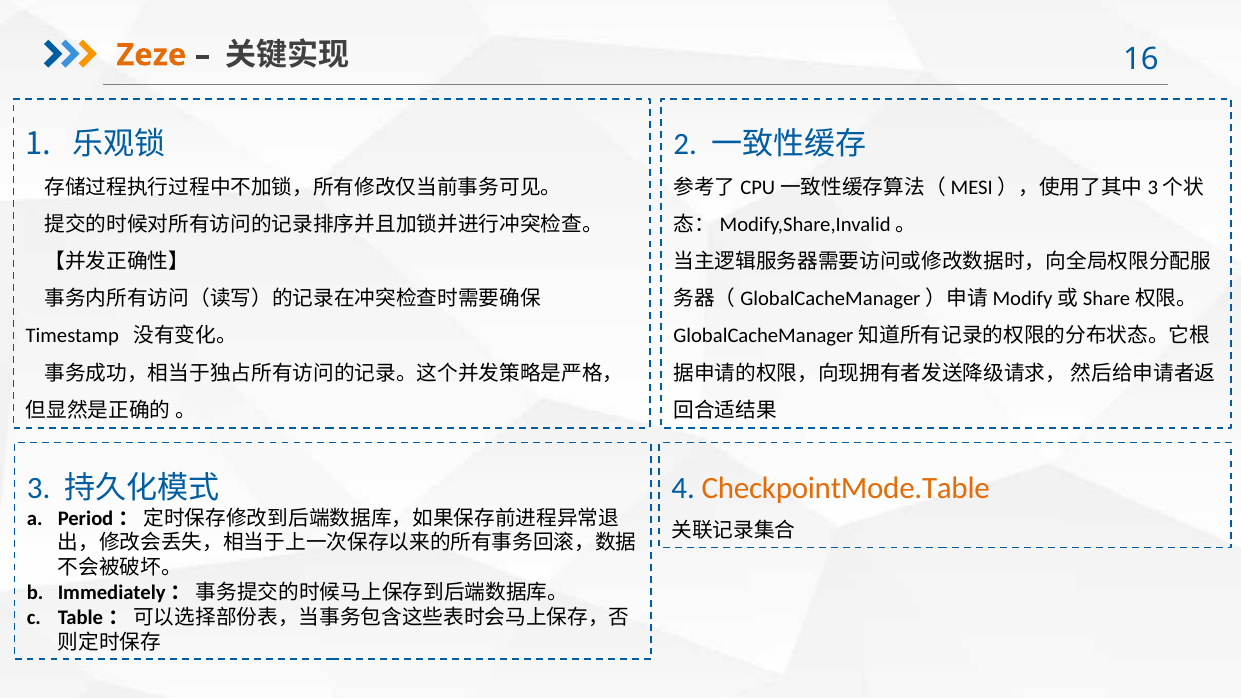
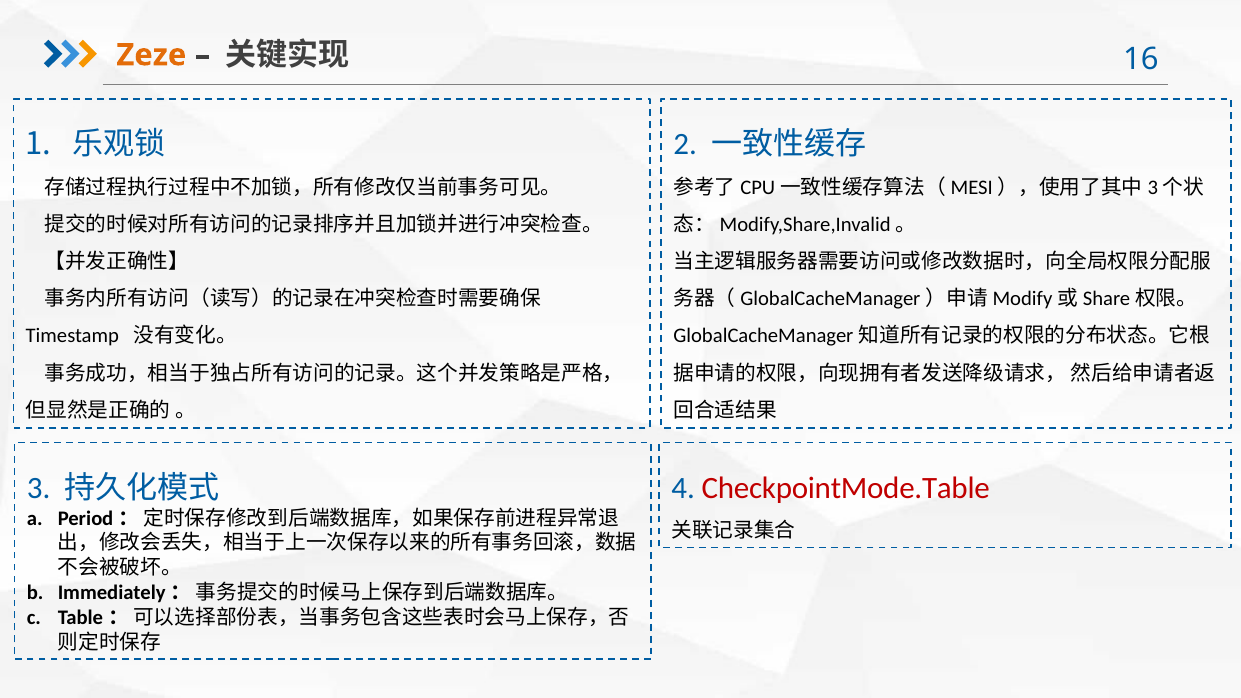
CheckpointMode.Table colour: orange -> red (846, 488)
